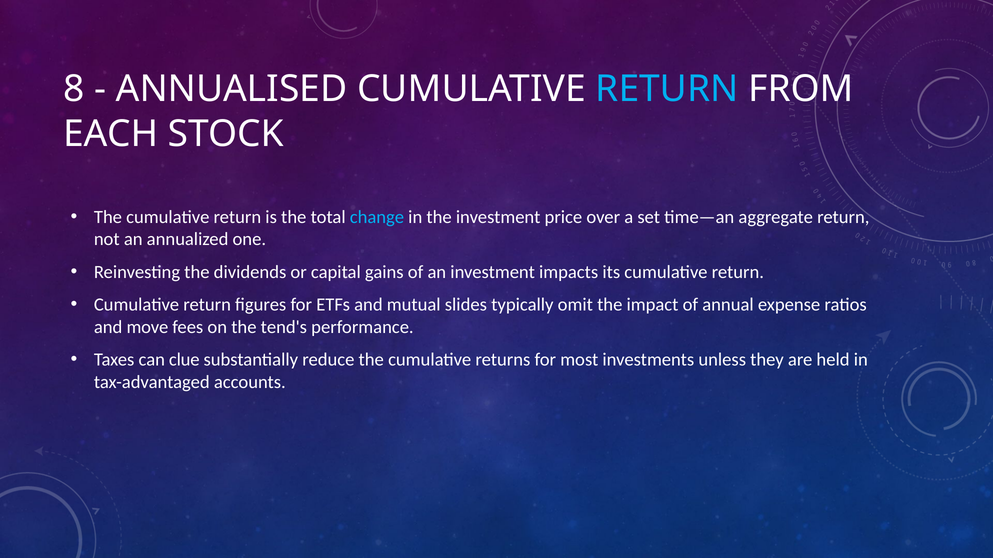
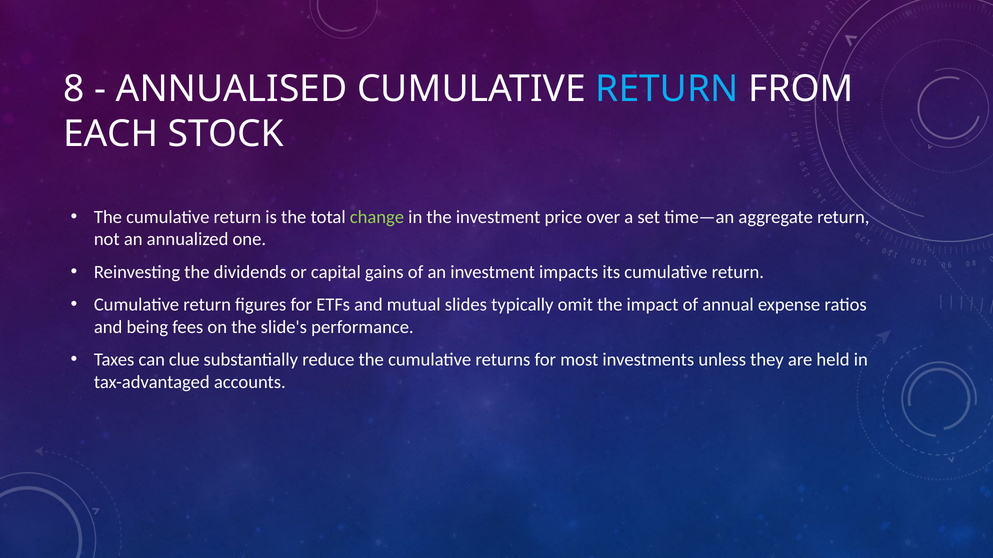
change colour: light blue -> light green (377, 217)
move: move -> being (147, 327)
tend's: tend's -> slide's (284, 327)
